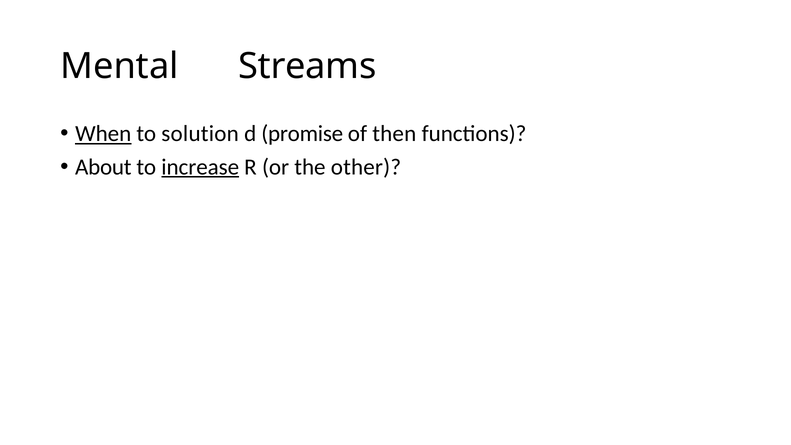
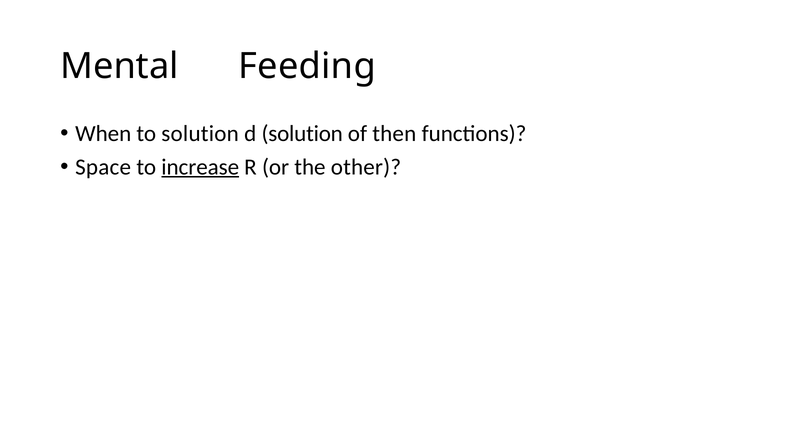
Streams: Streams -> Feeding (307, 66)
When underline: present -> none (103, 134)
d promise: promise -> solution (302, 134)
About: About -> Space (103, 167)
